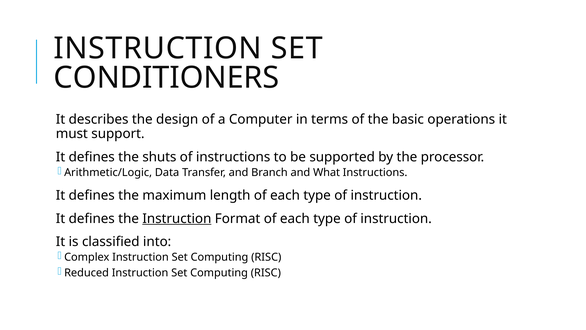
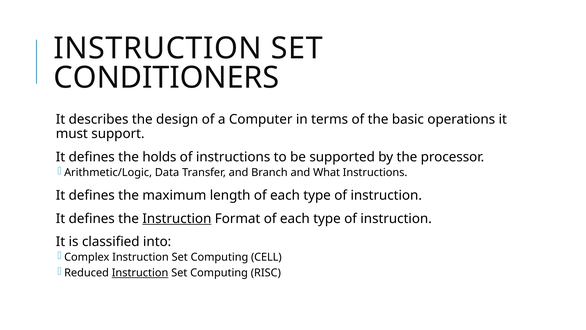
shuts: shuts -> holds (159, 157)
RISC: RISC -> CELL (266, 257)
Instruction underline: none -> present (140, 273)
